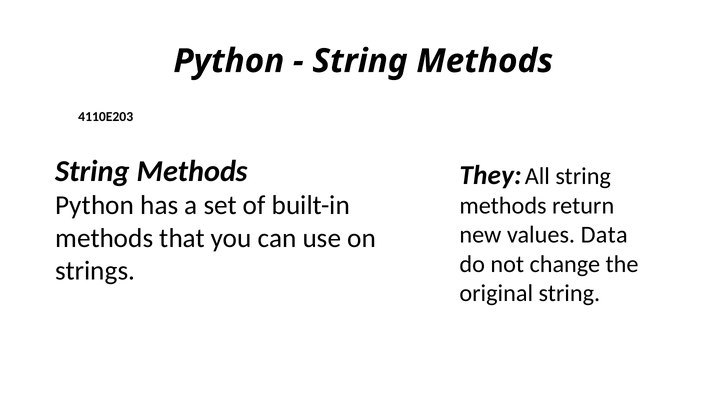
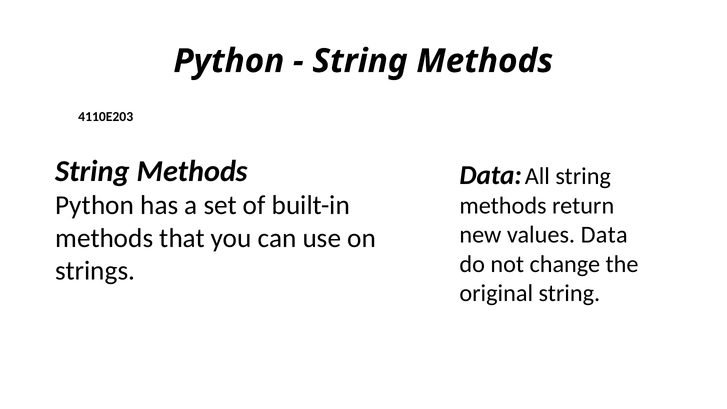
They: They -> Data (491, 175)
